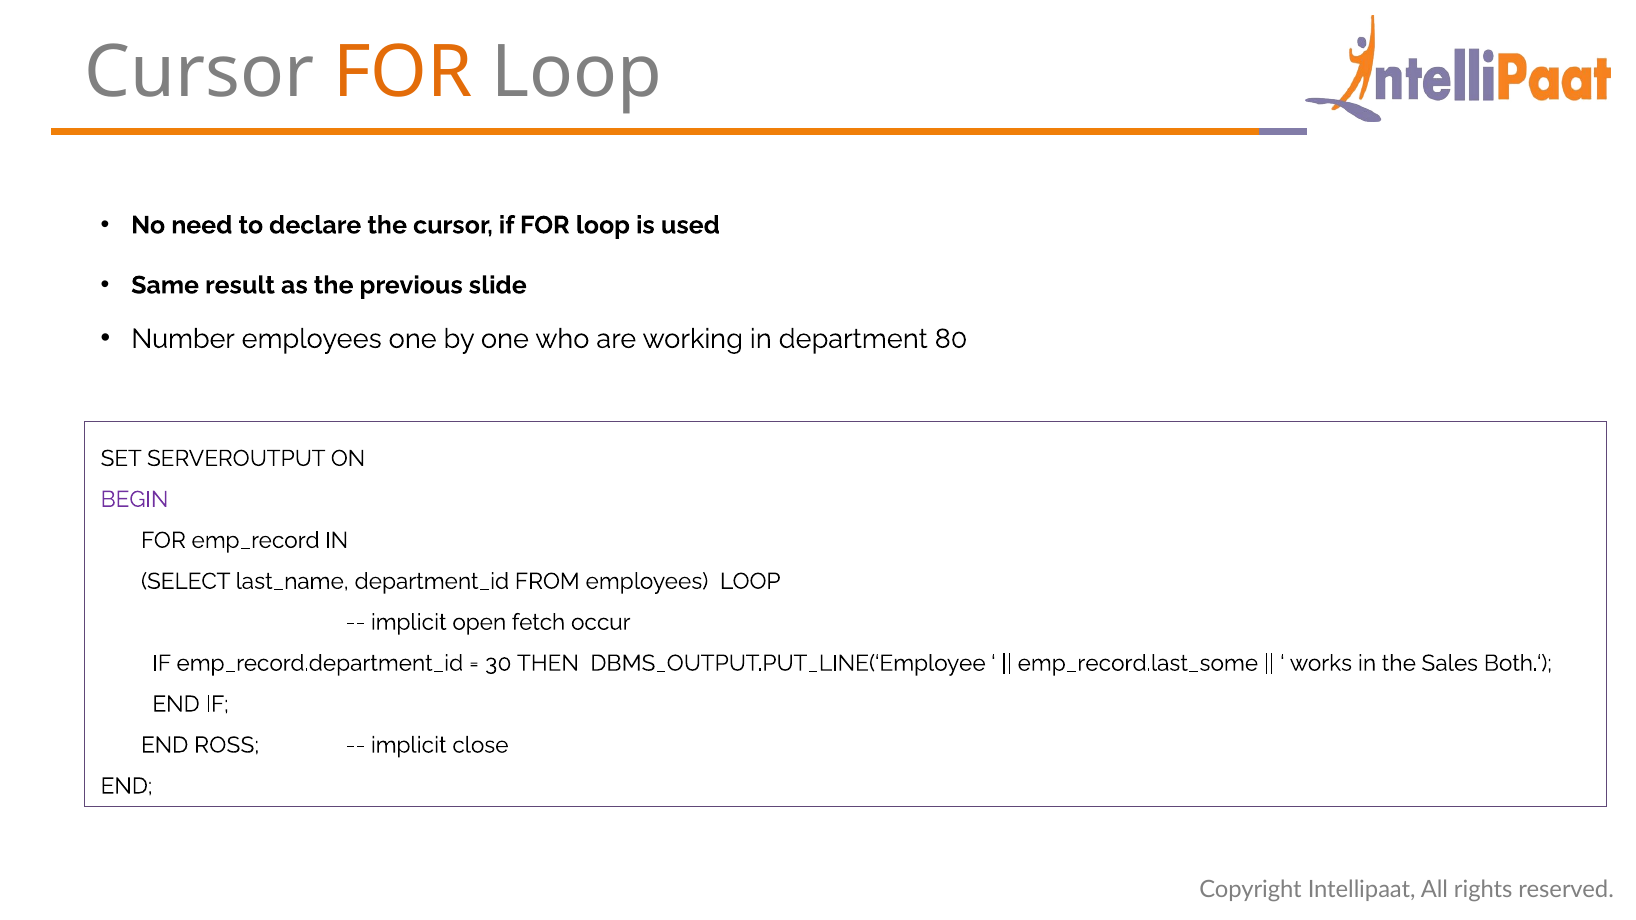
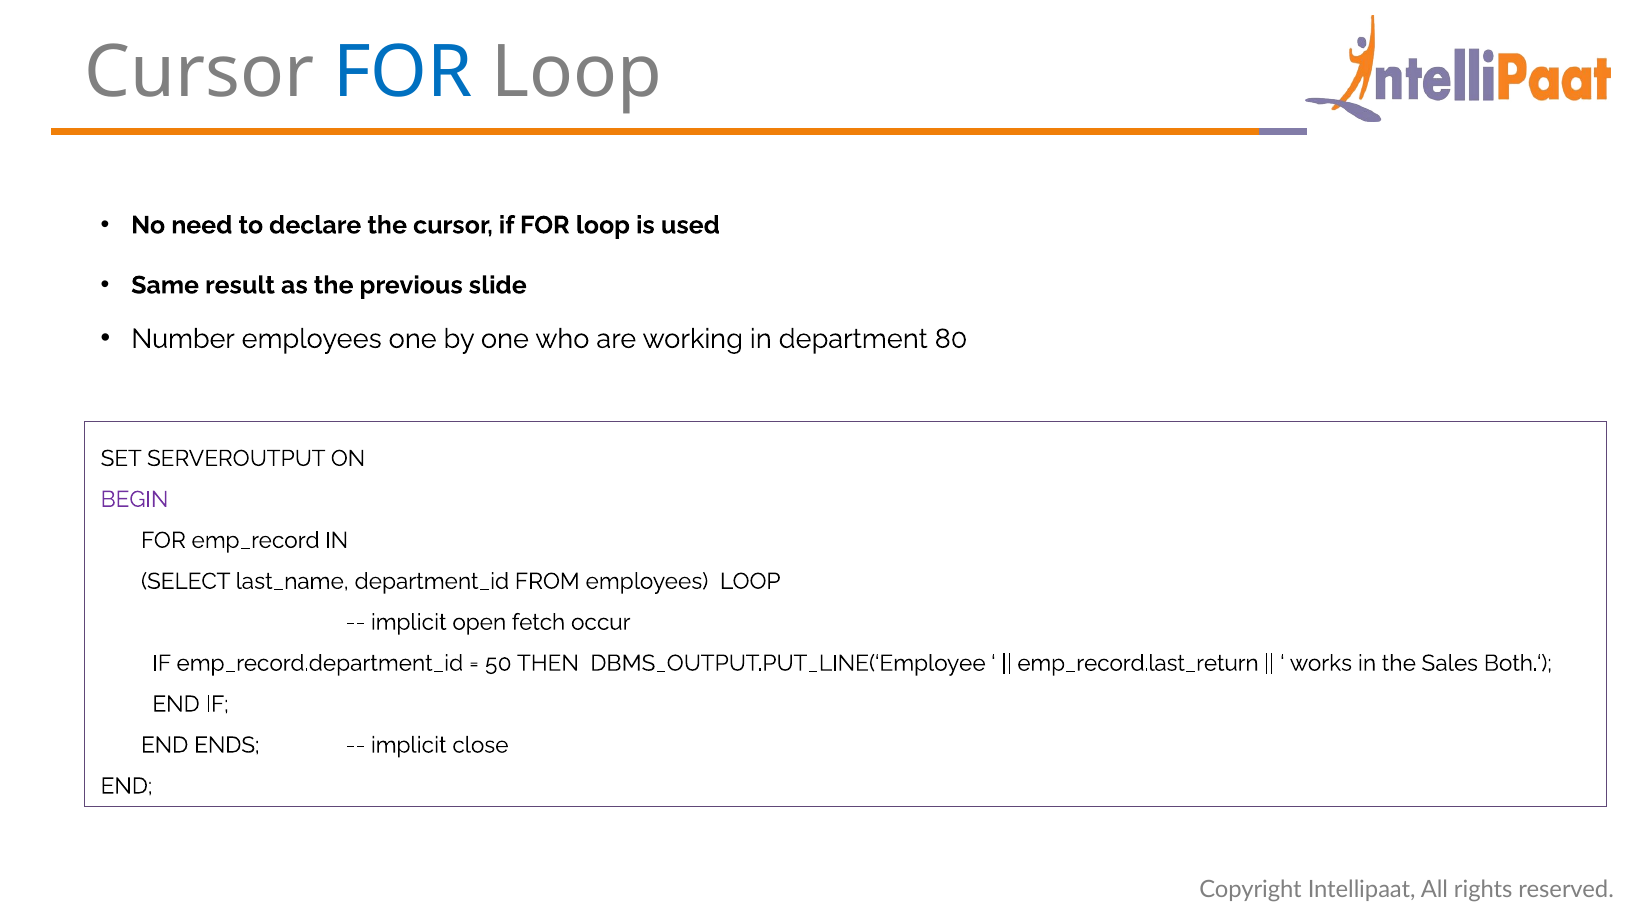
FOR colour: orange -> blue (403, 73)
30: 30 -> 50 (498, 663)
emp_record.last_some: emp_record.last_some -> emp_record.last_return (1138, 663)
ROSS: ROSS -> ENDS (227, 745)
